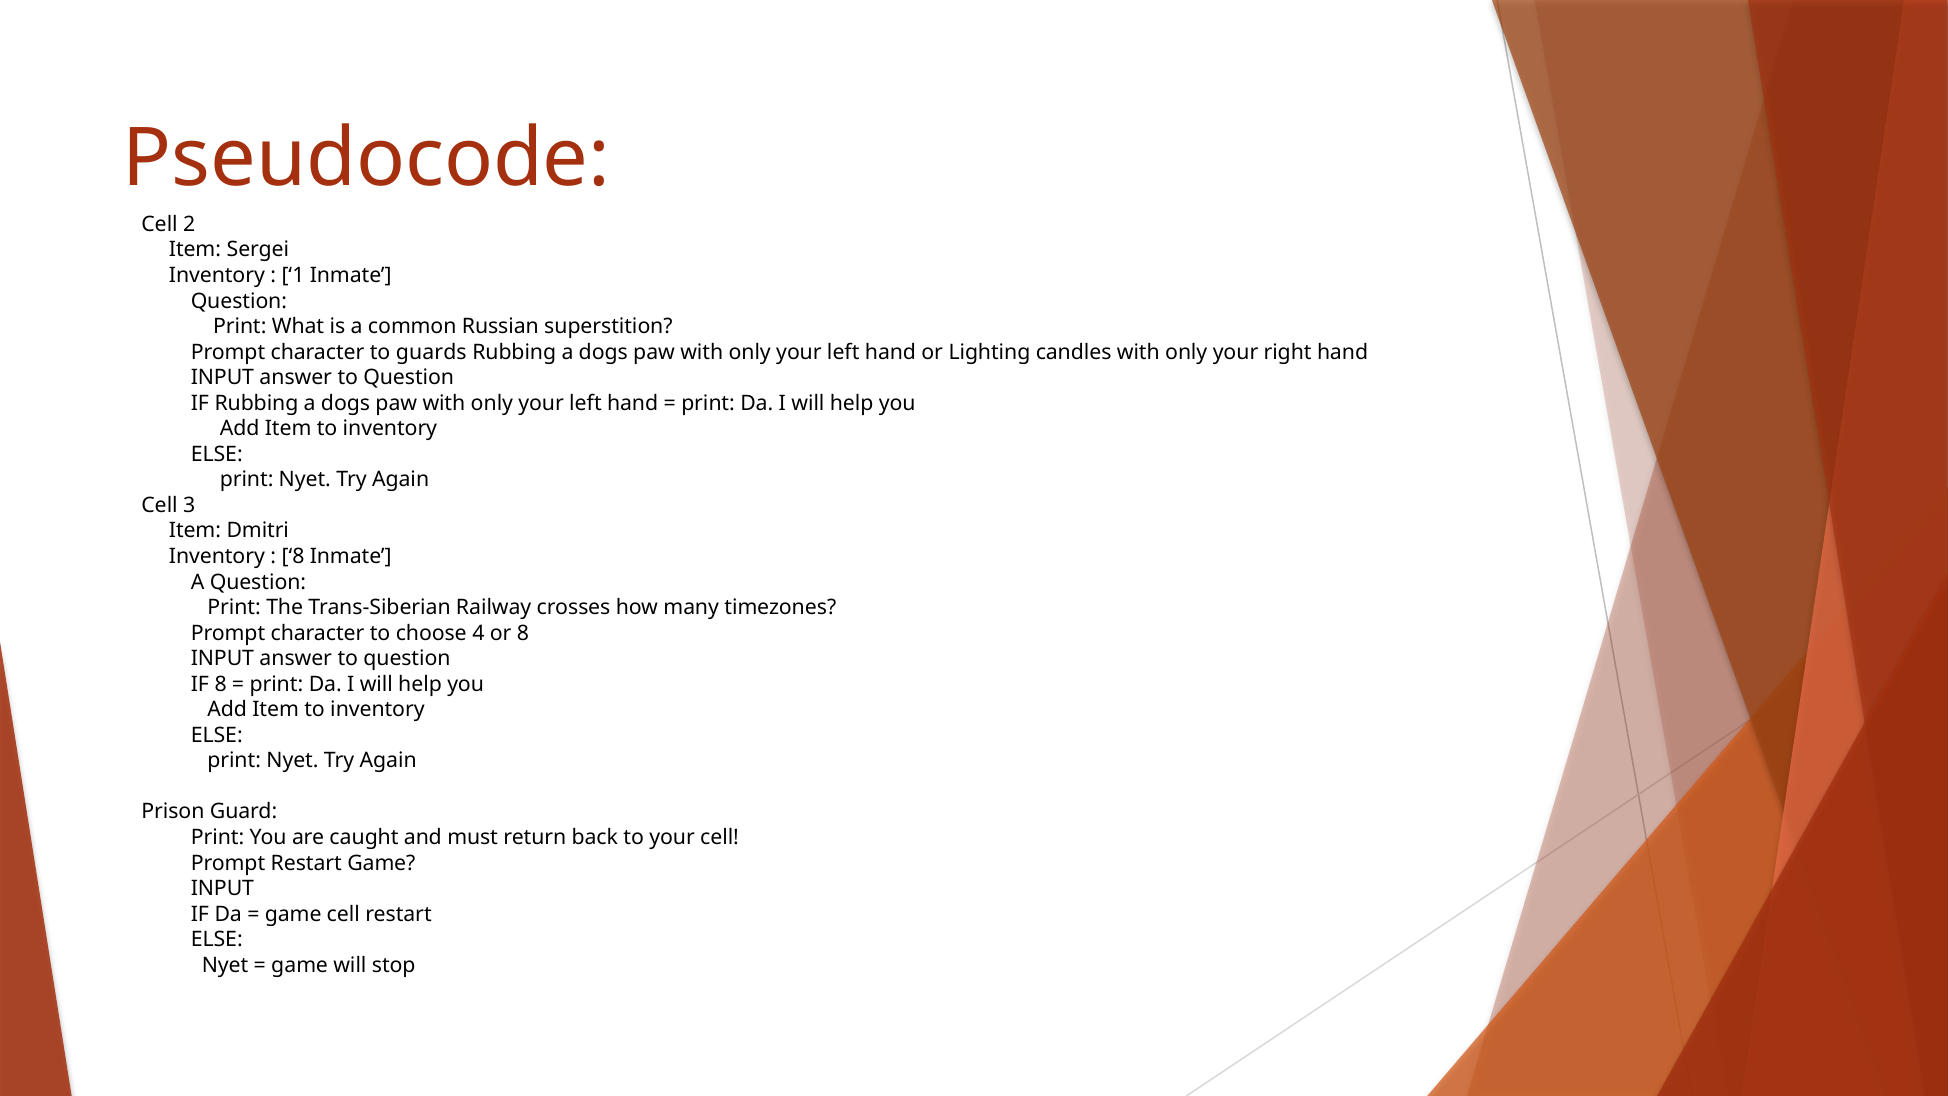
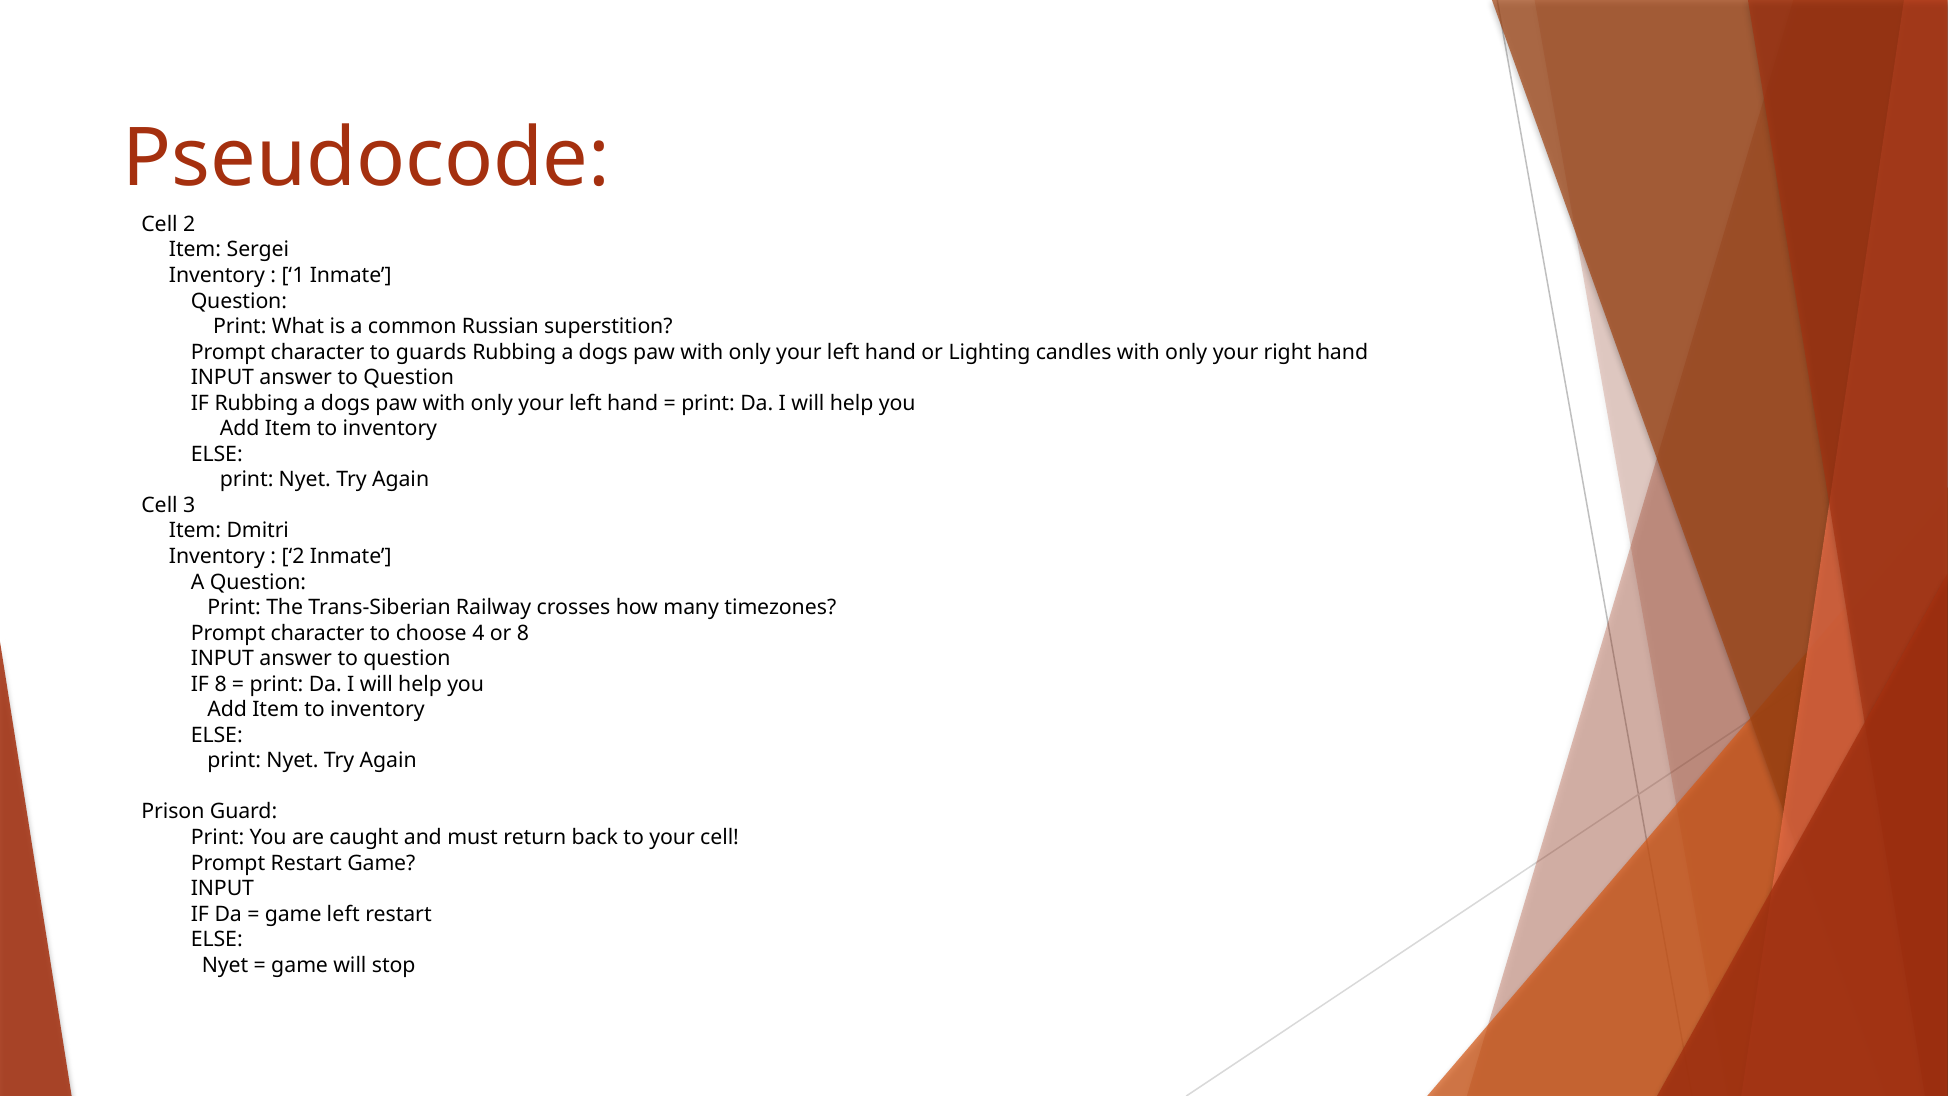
8: 8 -> 2 (293, 556)
game cell: cell -> left (343, 914)
